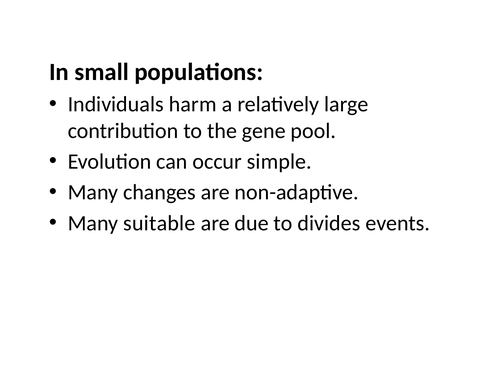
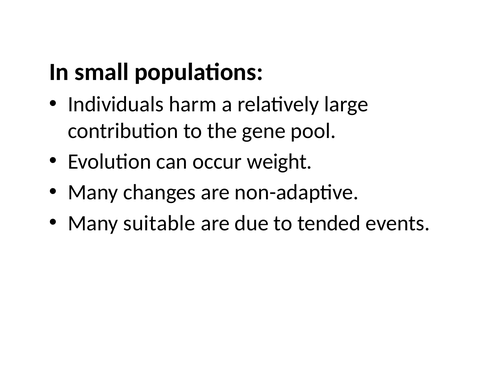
simple: simple -> weight (279, 162)
divides: divides -> tended (329, 223)
